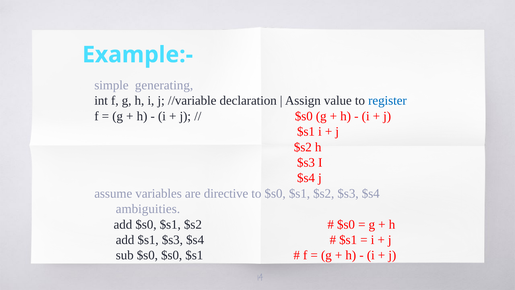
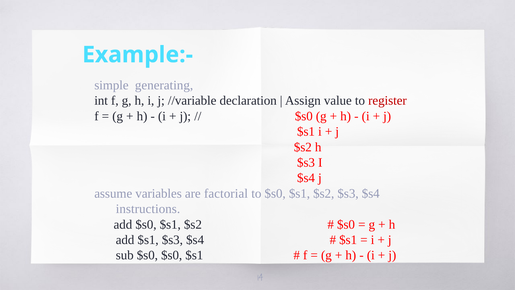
register colour: blue -> red (387, 101)
directive: directive -> factorial (226, 193)
ambiguities: ambiguities -> instructions (148, 209)
